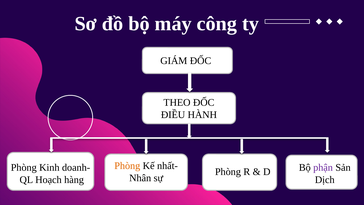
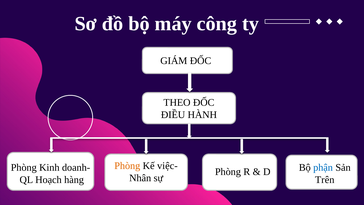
nhất-: nhất- -> việc- (167, 166)
phận colour: purple -> blue (323, 167)
Dịch: Dịch -> Trên (325, 180)
